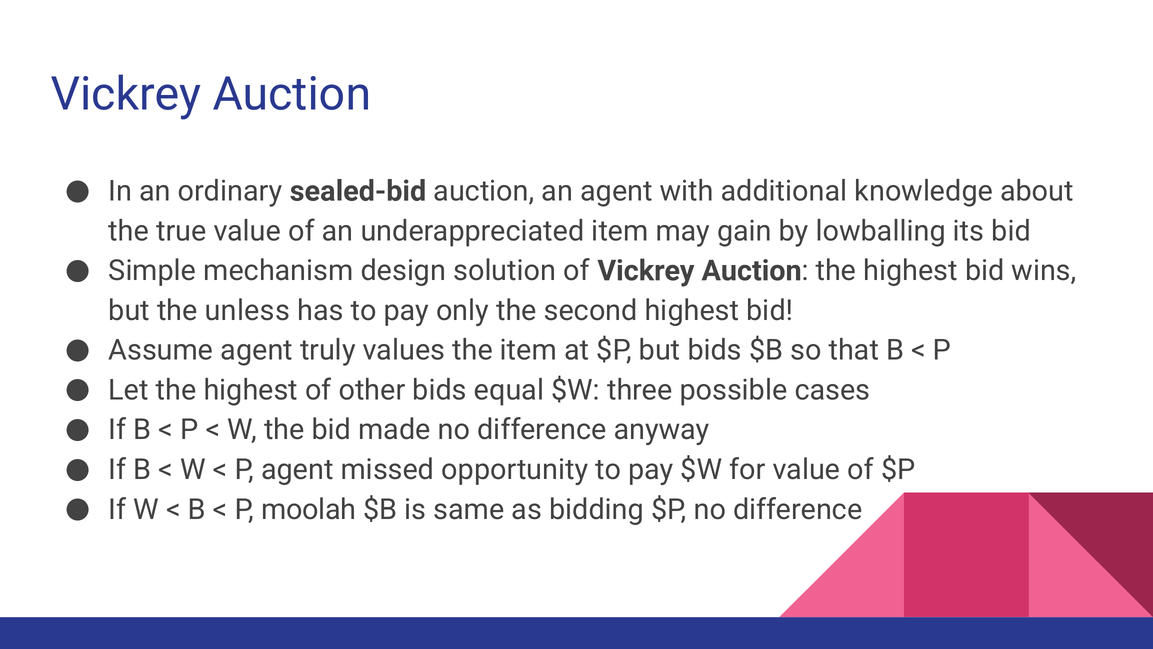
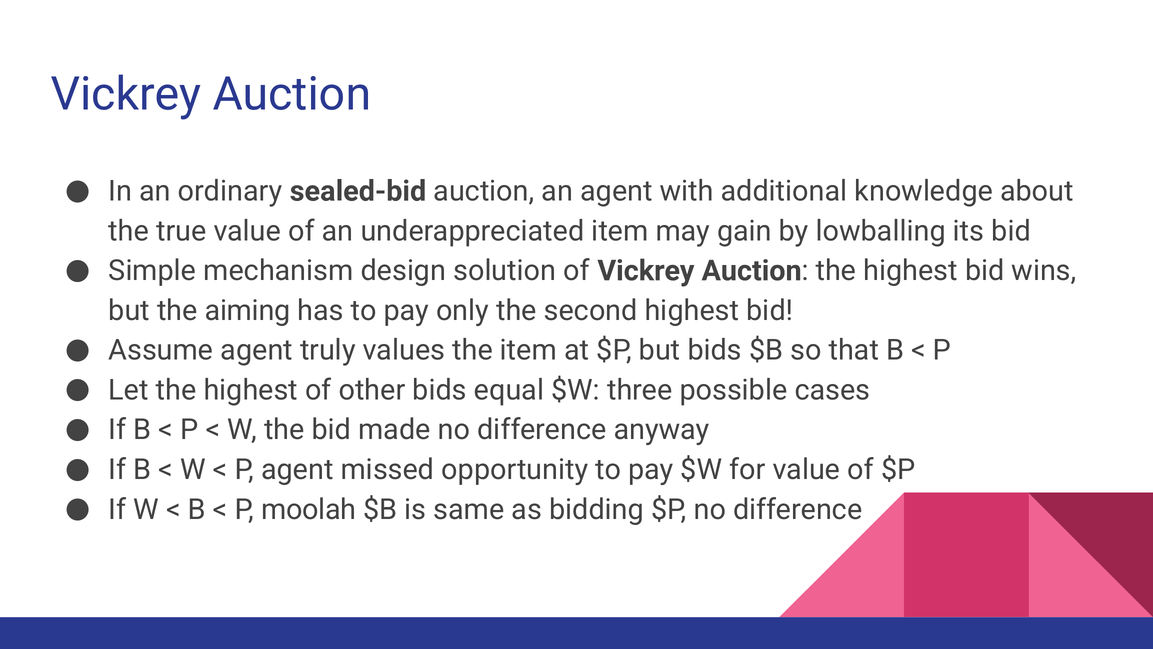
unless: unless -> aiming (248, 310)
